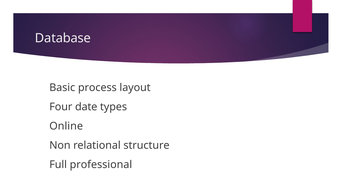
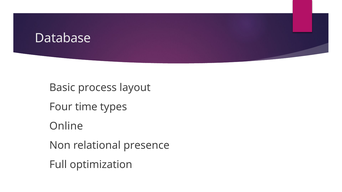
date: date -> time (86, 107)
structure: structure -> presence (146, 146)
professional: professional -> optimization (101, 165)
